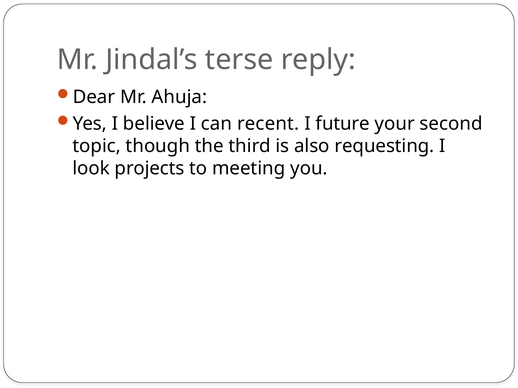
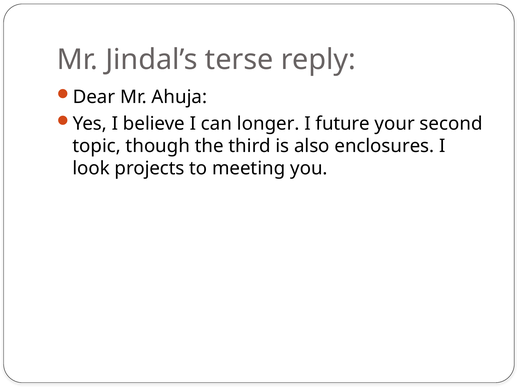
recent: recent -> longer (268, 124)
requesting: requesting -> enclosures (384, 146)
